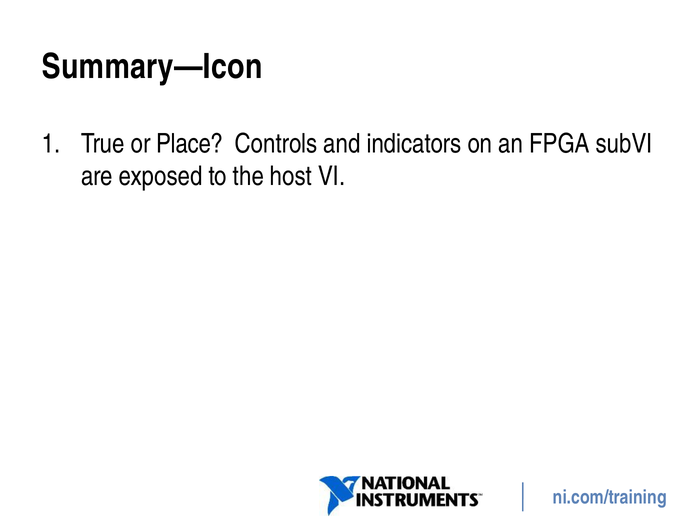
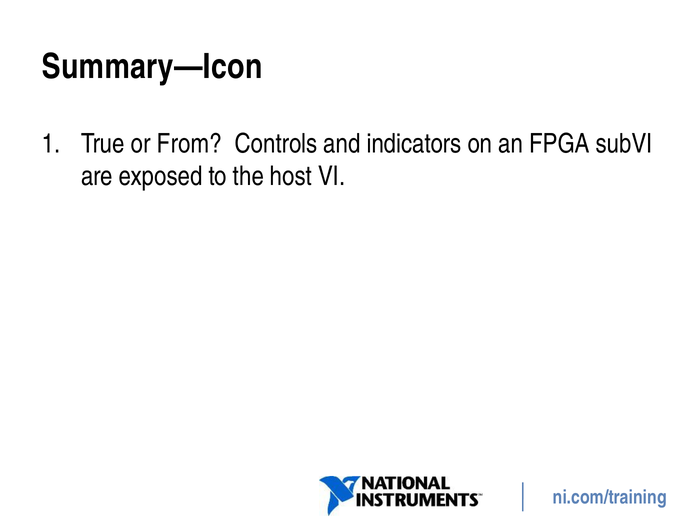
Place: Place -> From (189, 144)
